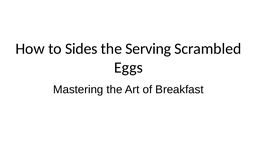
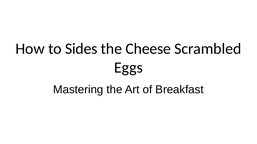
Serving: Serving -> Cheese (148, 49)
